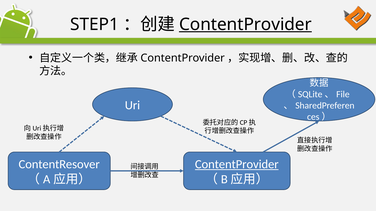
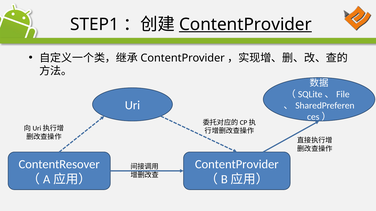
ContentProvider underline: present -> none (237, 165)
